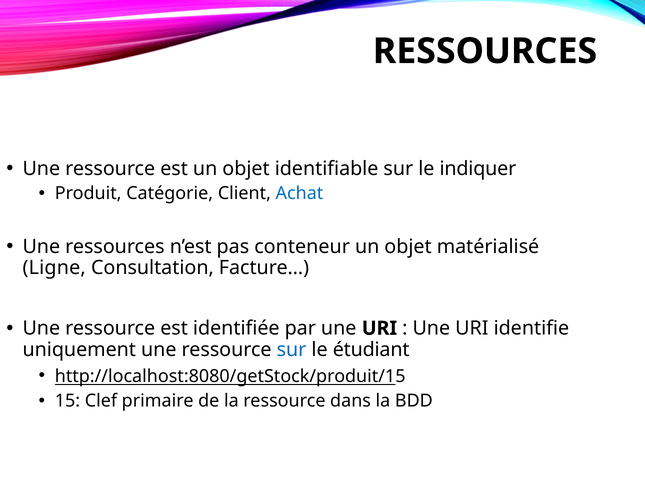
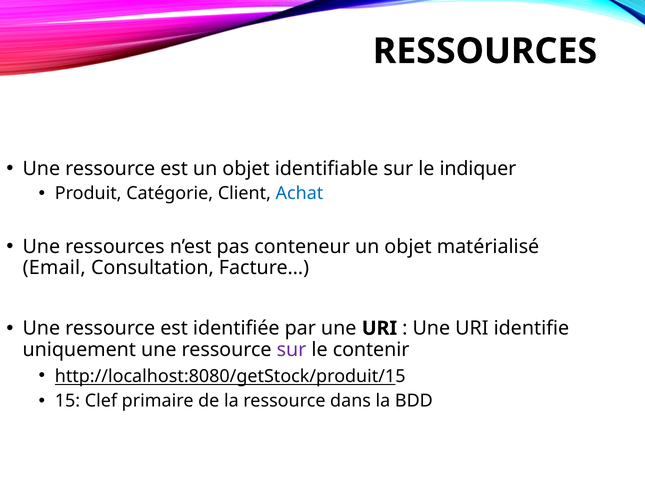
Ligne: Ligne -> Email (54, 268)
sur colour: blue -> purple (292, 349)
étudiant: étudiant -> contenir (371, 349)
